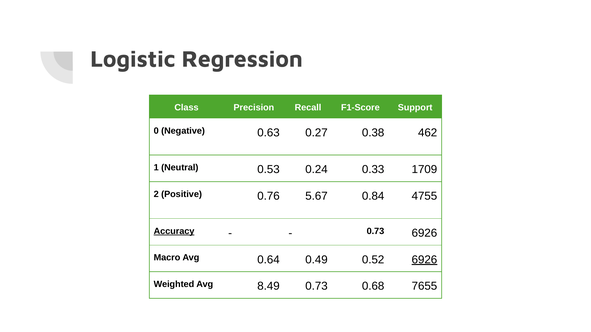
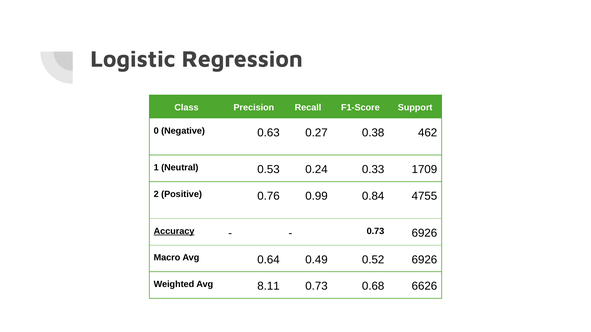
5.67: 5.67 -> 0.99 (316, 196)
6926 underline: present -> none (424, 260)
8.49: 8.49 -> 8.11 (268, 287)
7655: 7655 -> 6626 (424, 287)
